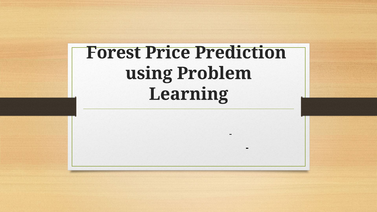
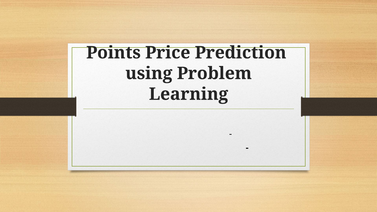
Forest: Forest -> Points (113, 53)
